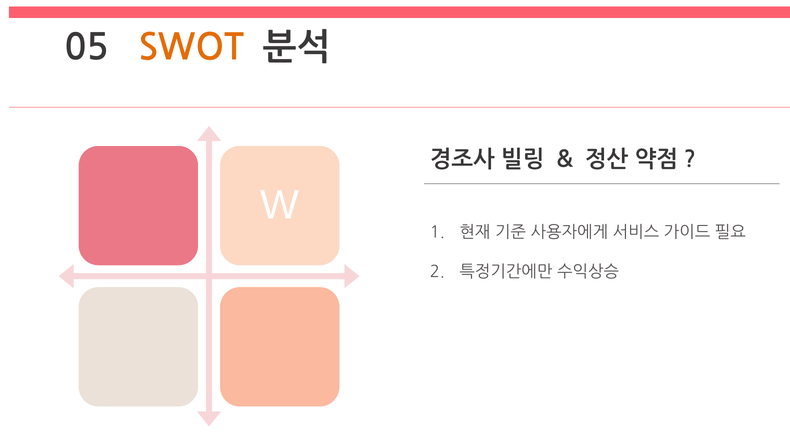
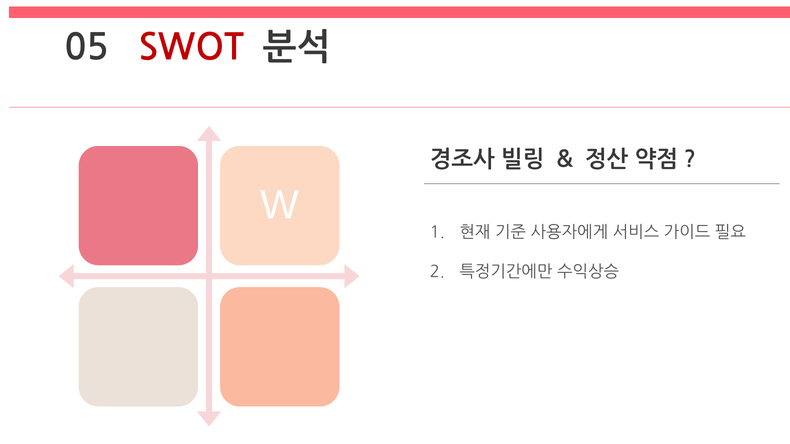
SWOT colour: orange -> red (191, 48)
